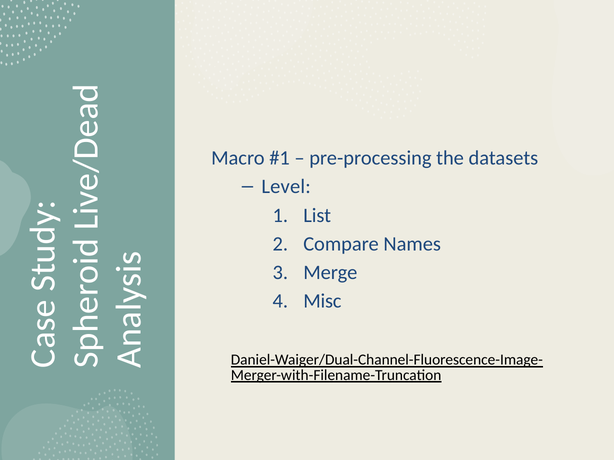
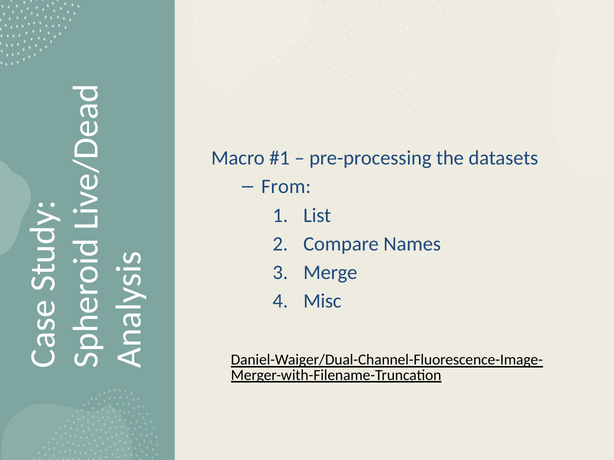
Level: Level -> From (286, 187)
